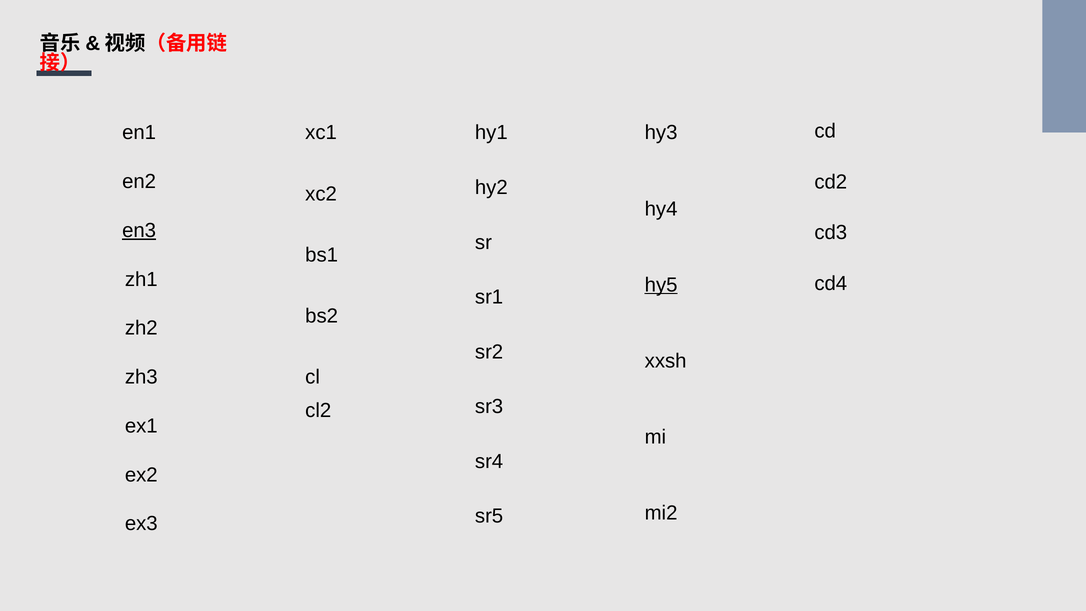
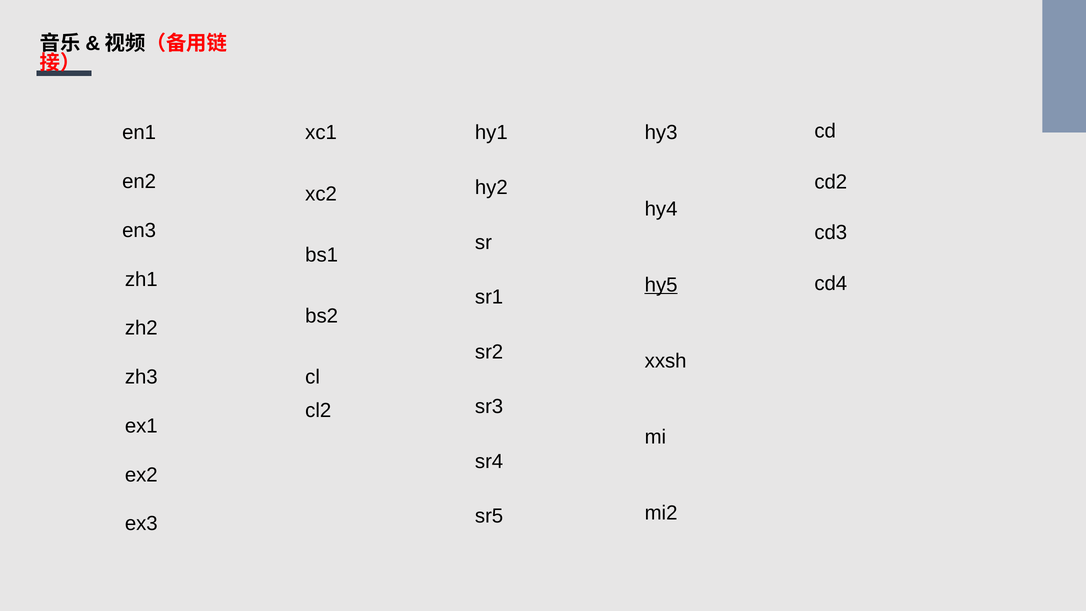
en3 underline: present -> none (139, 230)
